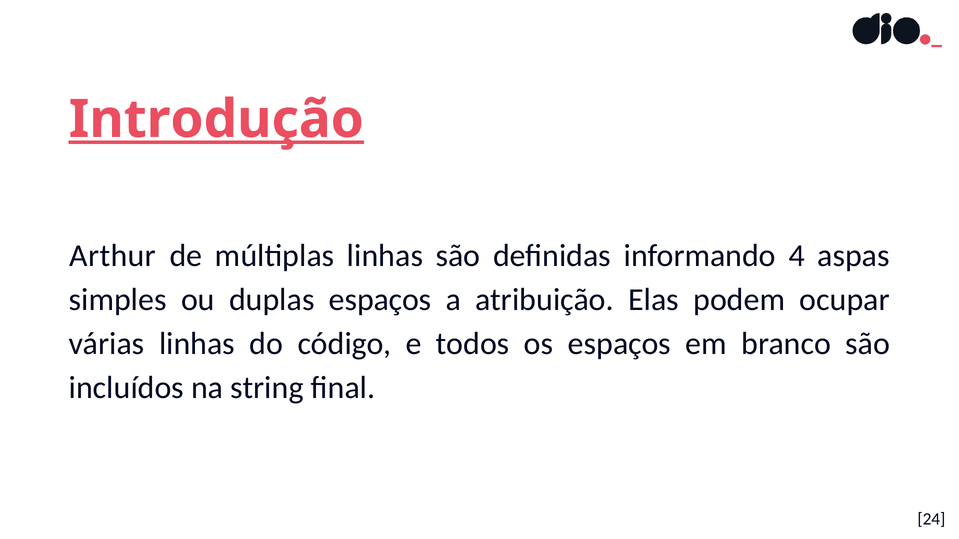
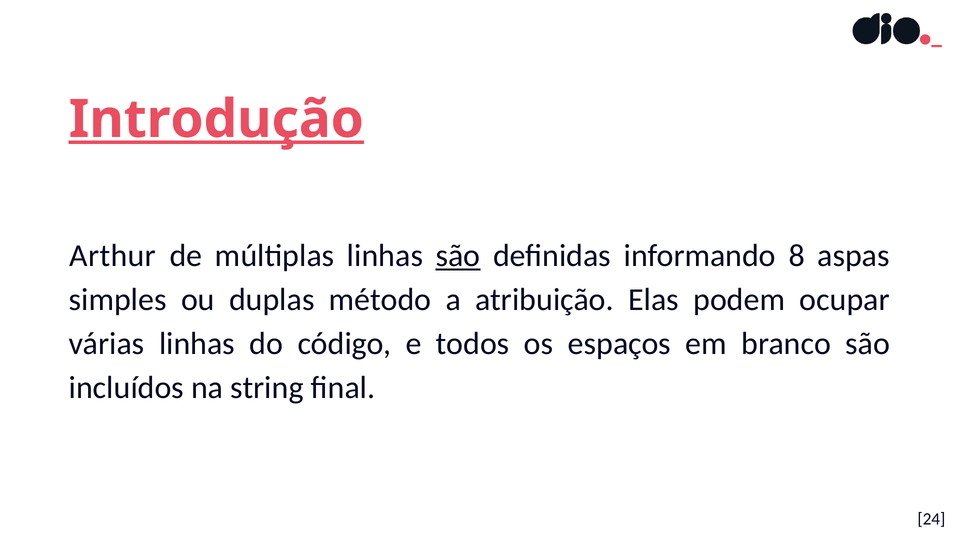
são underline: none -> present (458, 256)
4: 4 -> 8 (797, 256)
duplas espaços: espaços -> método (380, 300)
